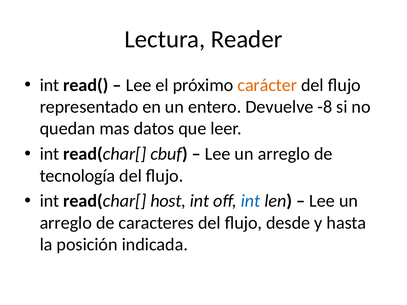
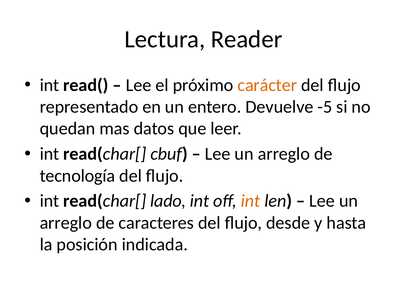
-8: -8 -> -5 (325, 107)
host: host -> lado (168, 201)
int colour: blue -> orange (251, 201)
